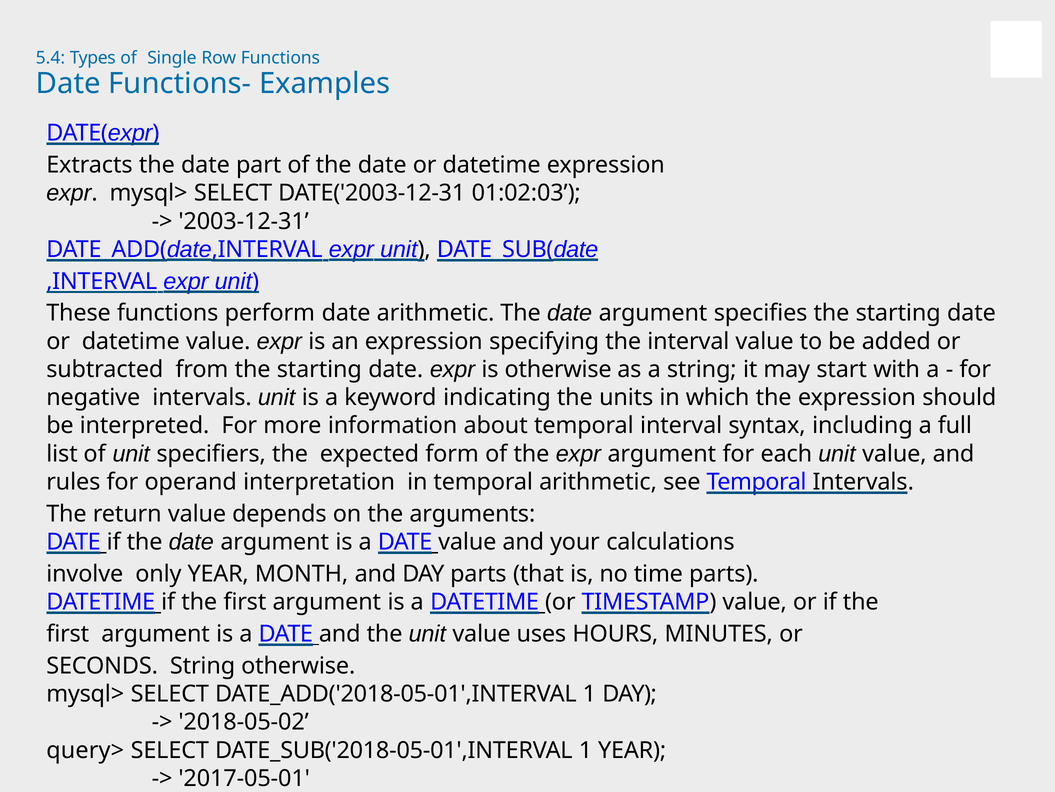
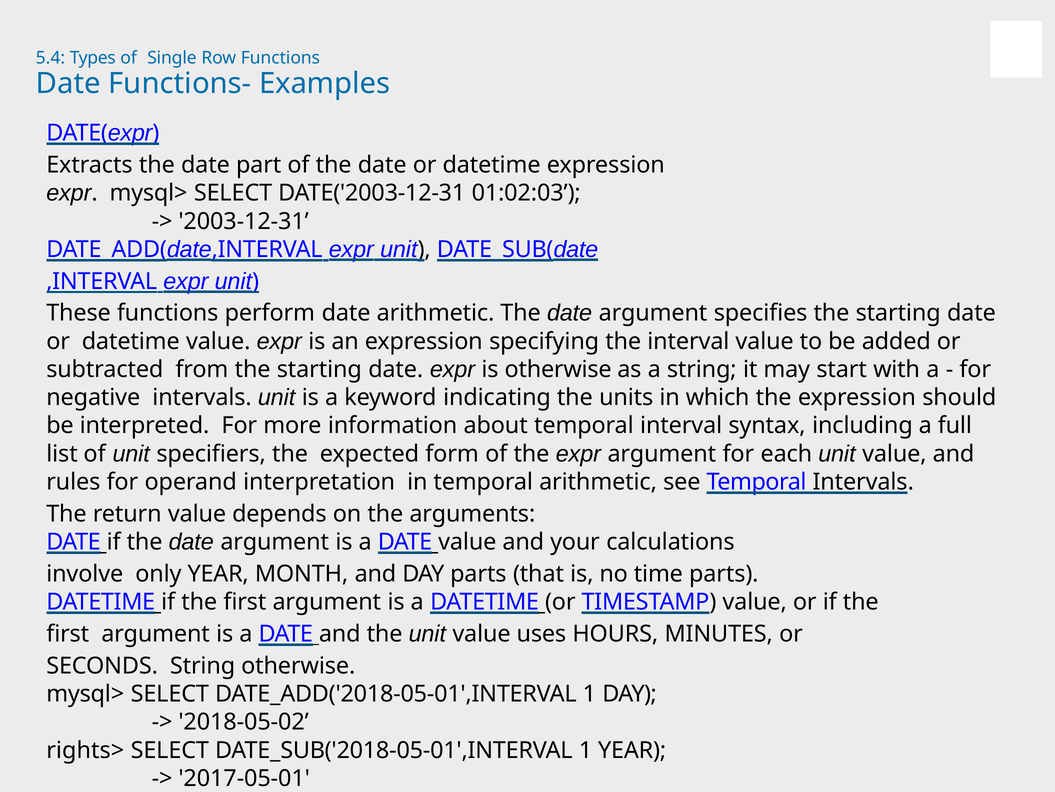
query>: query> -> rights> (85, 750)
